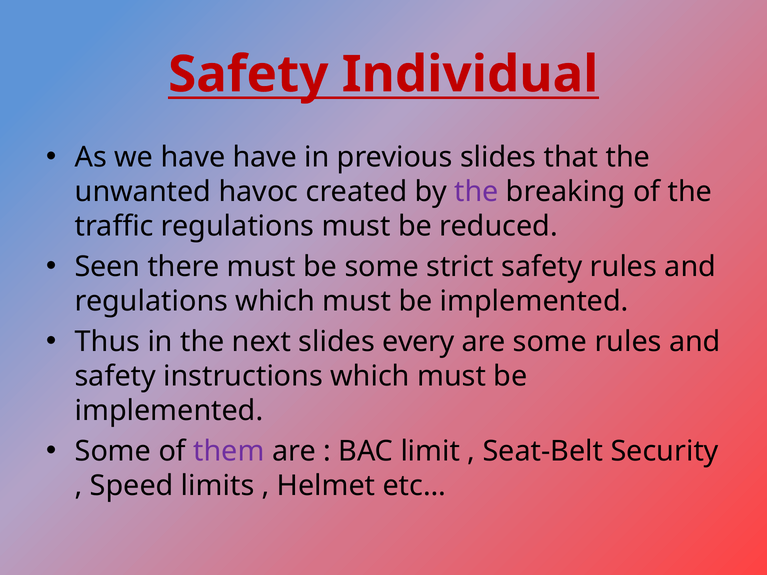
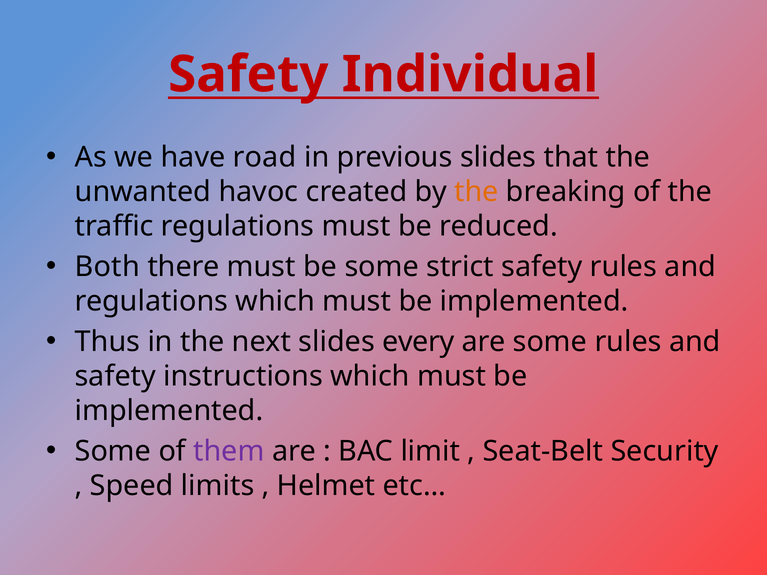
have have: have -> road (265, 157)
the colour: purple -> orange (476, 192)
Seen: Seen -> Both (107, 267)
